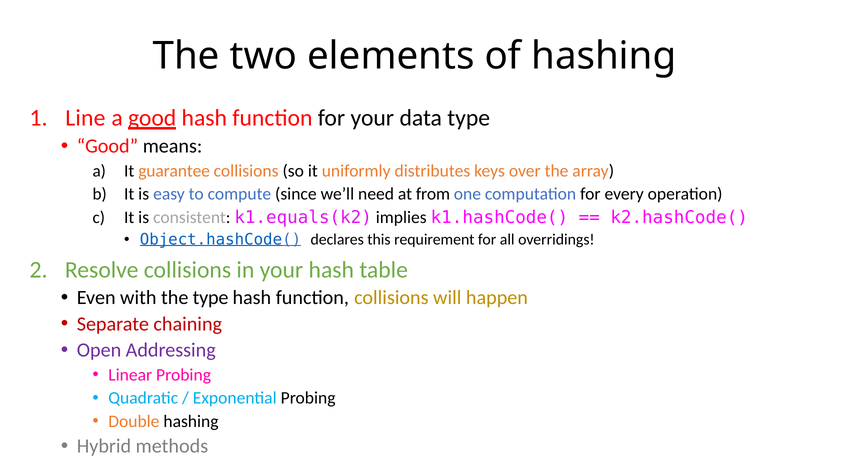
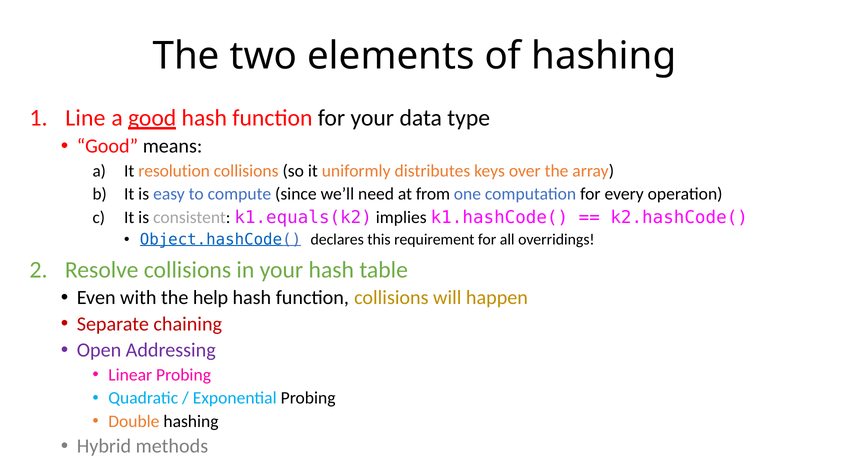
guarantee: guarantee -> resolution (174, 171)
the type: type -> help (211, 298)
